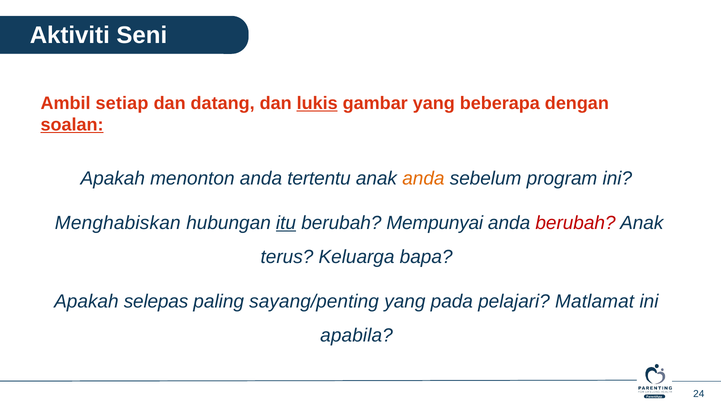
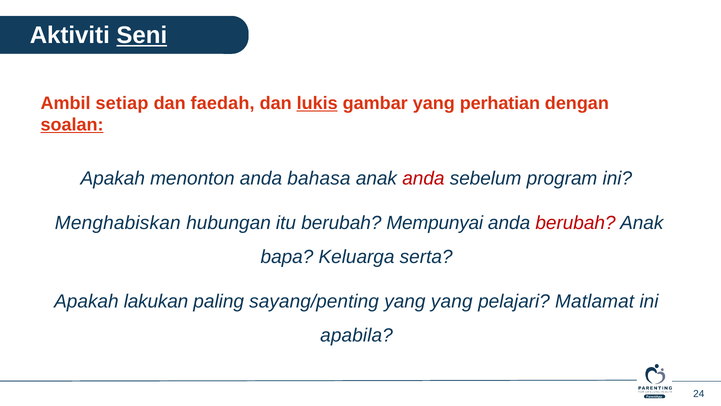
Seni underline: none -> present (142, 35)
datang: datang -> faedah (223, 103)
beberapa: beberapa -> perhatian (500, 103)
tertentu: tertentu -> bahasa (319, 178)
anda colour: orange -> red (423, 178)
itu underline: present -> none (286, 223)
terus: terus -> bapa (287, 257)
bapa: bapa -> serta (426, 257)
selepas: selepas -> lakukan (156, 301)
yang pada: pada -> yang (452, 301)
